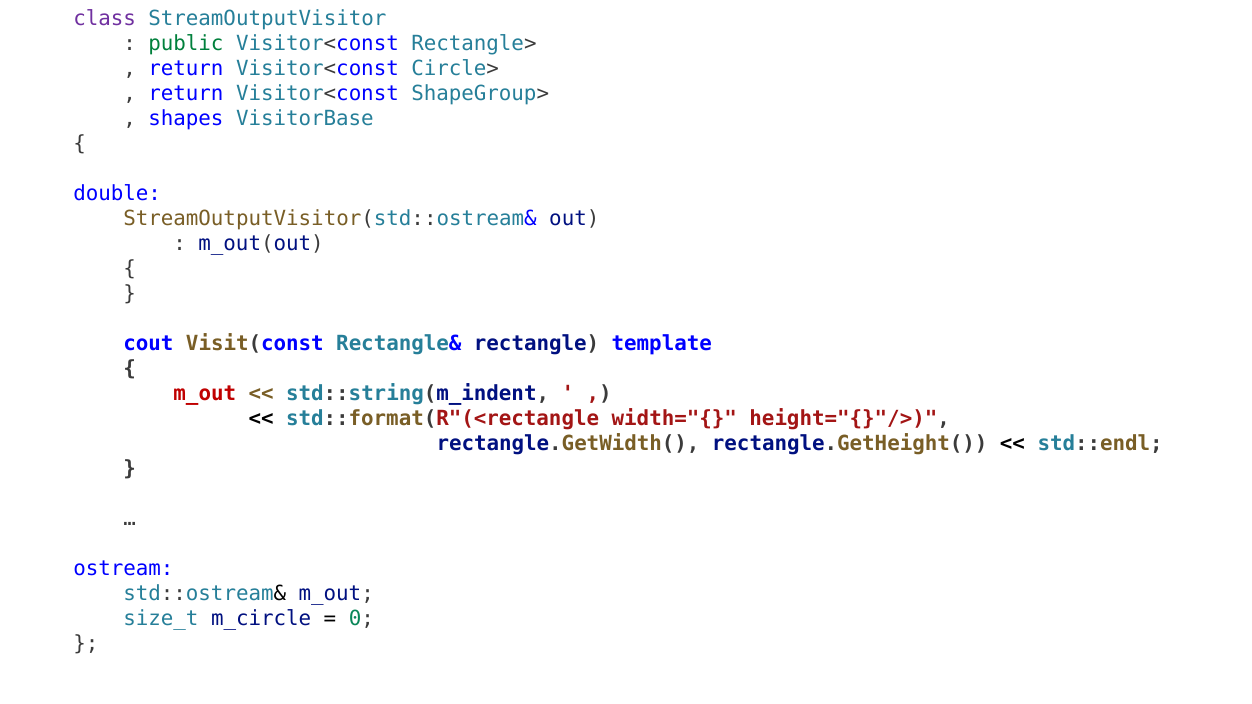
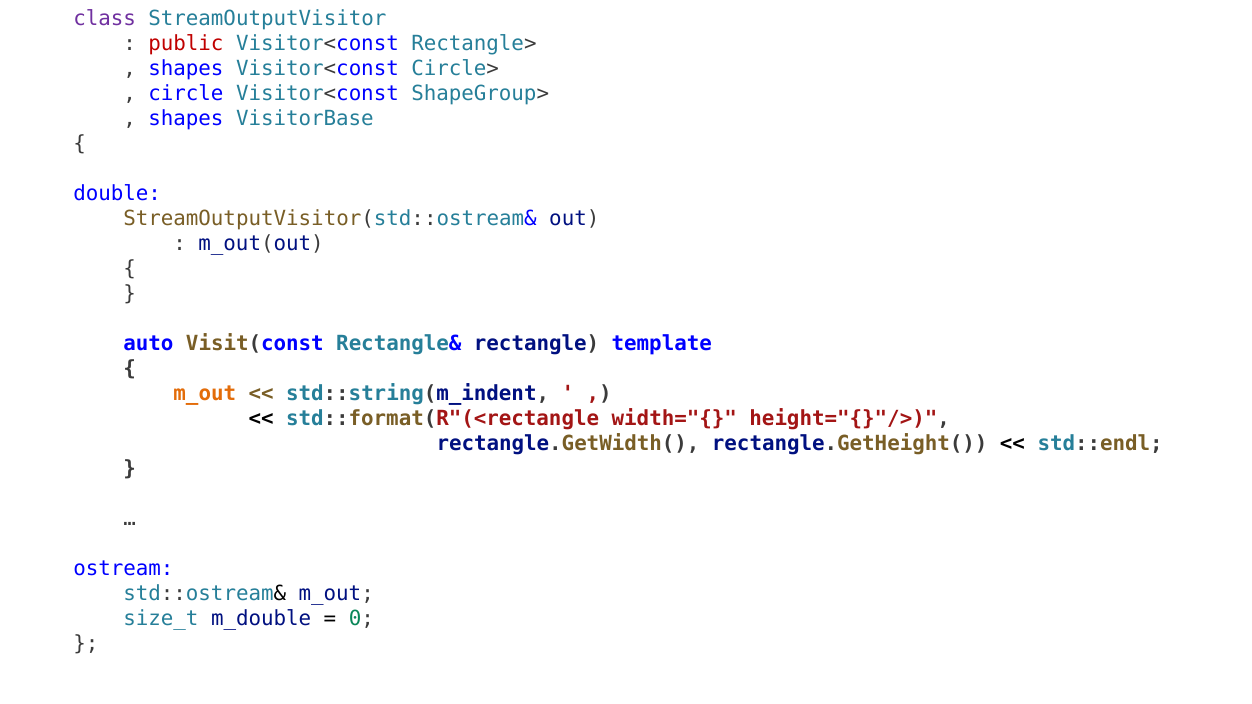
public colour: green -> red (186, 44)
return: return -> shapes (186, 69)
return: return -> circle (186, 94)
cout: cout -> auto (148, 344)
m_out colour: red -> orange (205, 394)
m_circle: m_circle -> m_double (261, 619)
